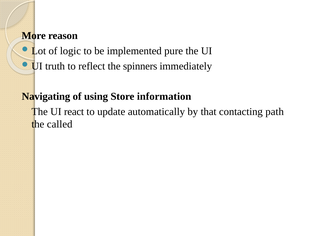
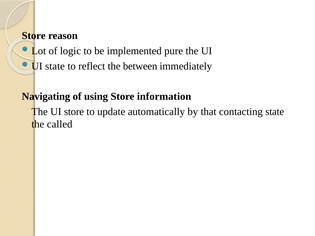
More: More -> Store (34, 36)
truth: truth -> state (55, 66)
spinners: spinners -> between (140, 66)
UI react: react -> store (74, 112)
contacting path: path -> state (275, 112)
